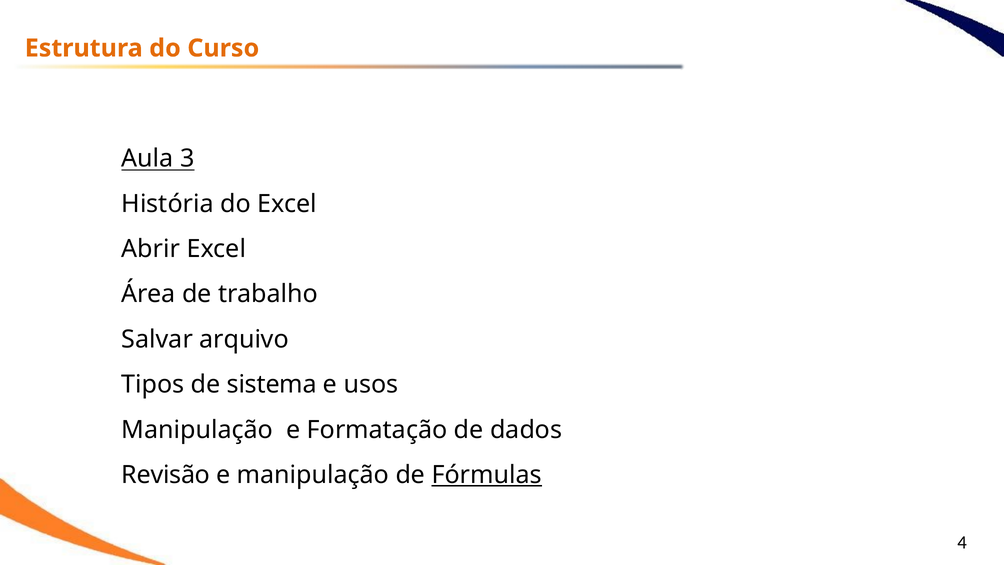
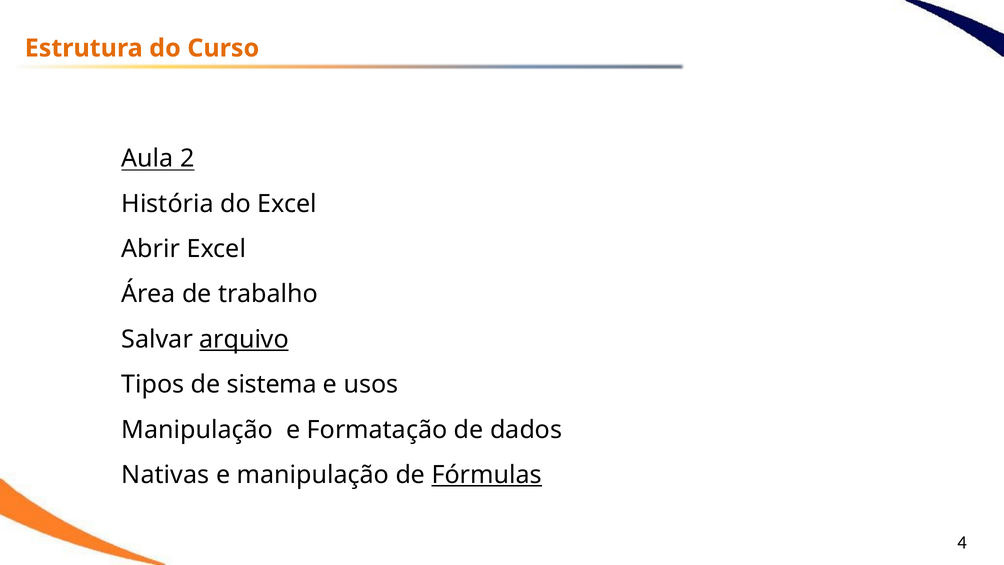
3: 3 -> 2 (187, 158)
arquivo underline: none -> present (244, 339)
Revisão: Revisão -> Nativas (165, 475)
